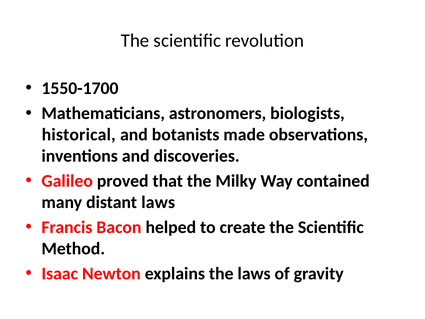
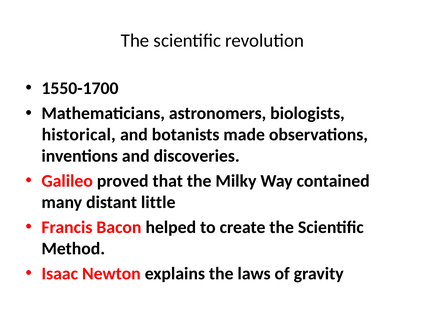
distant laws: laws -> little (158, 202)
